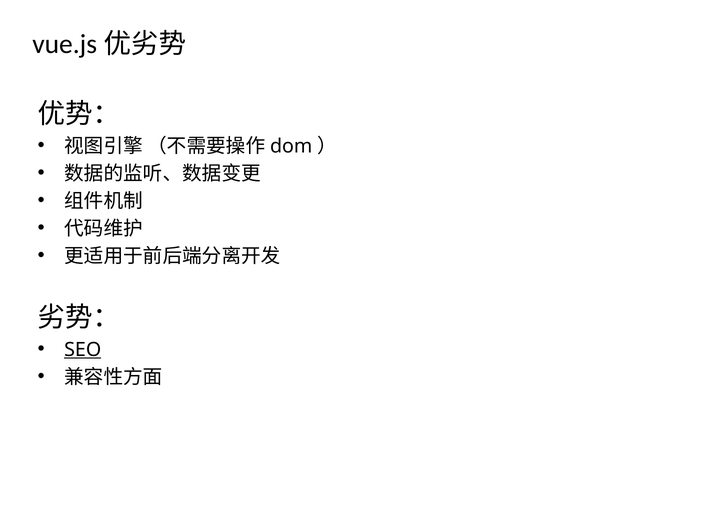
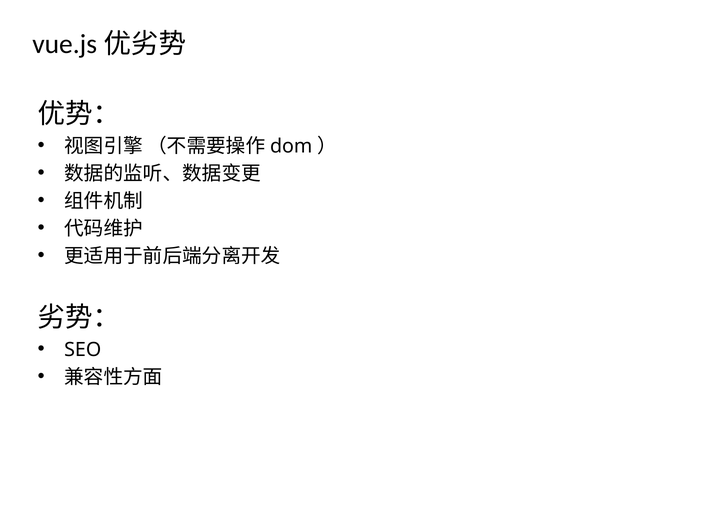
SEO underline: present -> none (83, 350)
